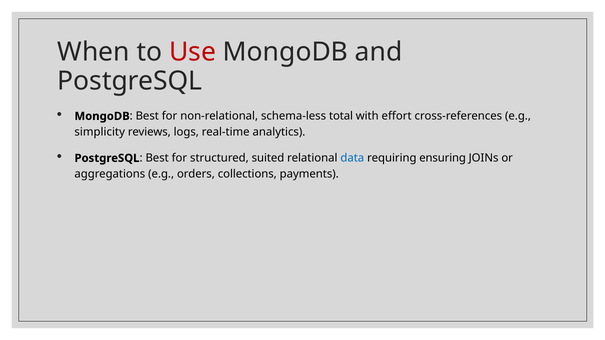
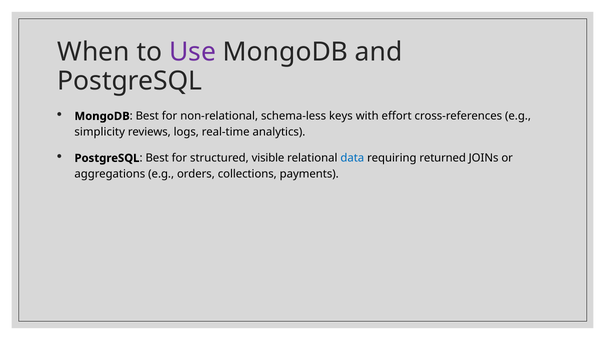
Use colour: red -> purple (193, 52)
total: total -> keys (341, 116)
suited: suited -> visible (268, 158)
ensuring: ensuring -> returned (443, 158)
